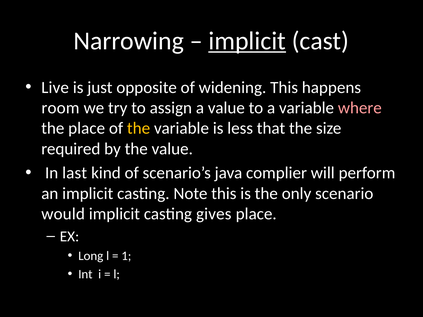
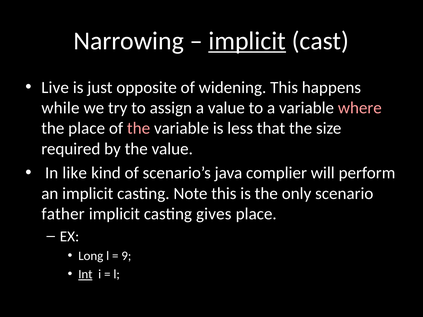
room: room -> while (60, 108)
the colour: yellow -> pink (139, 128)
last: last -> like (75, 173)
would: would -> father (63, 214)
1: 1 -> 9 (126, 256)
Int underline: none -> present (85, 274)
